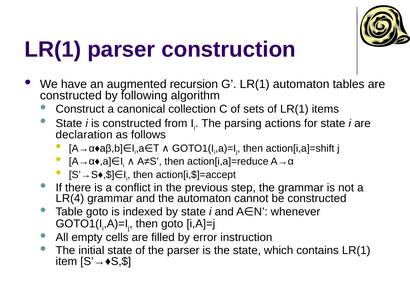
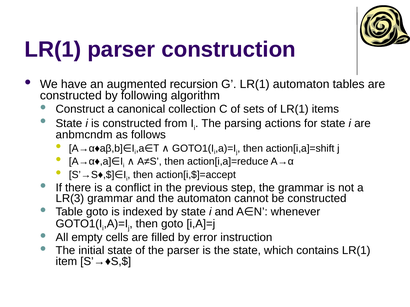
declaration: declaration -> anbmcndm (84, 135)
LR(4: LR(4 -> LR(3 (70, 199)
